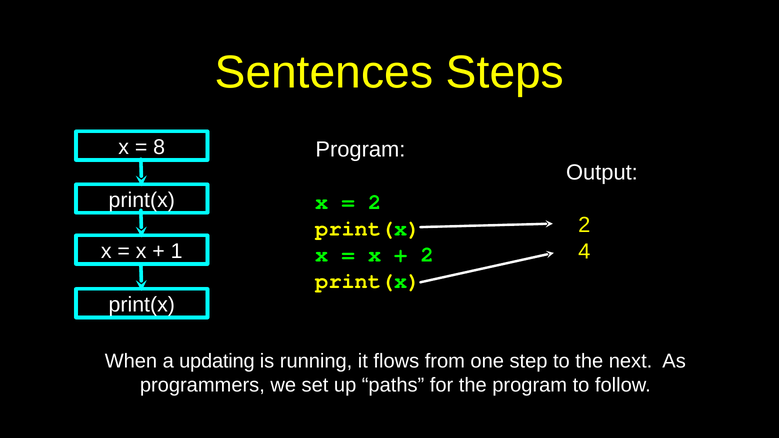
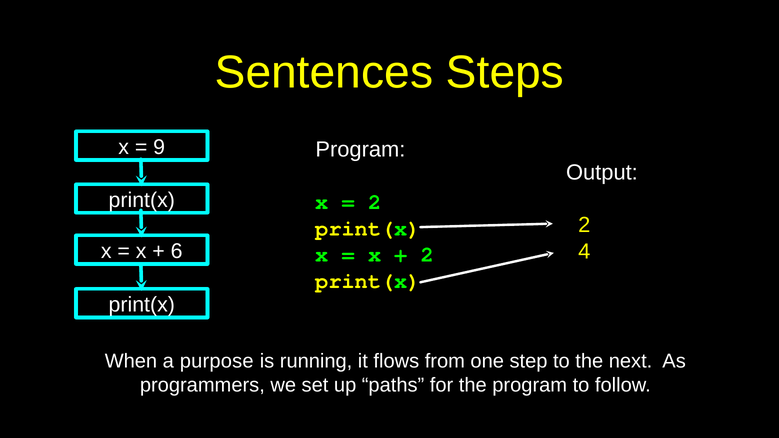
8: 8 -> 9 (159, 147)
1: 1 -> 6 (177, 251)
updating: updating -> purpose (217, 361)
